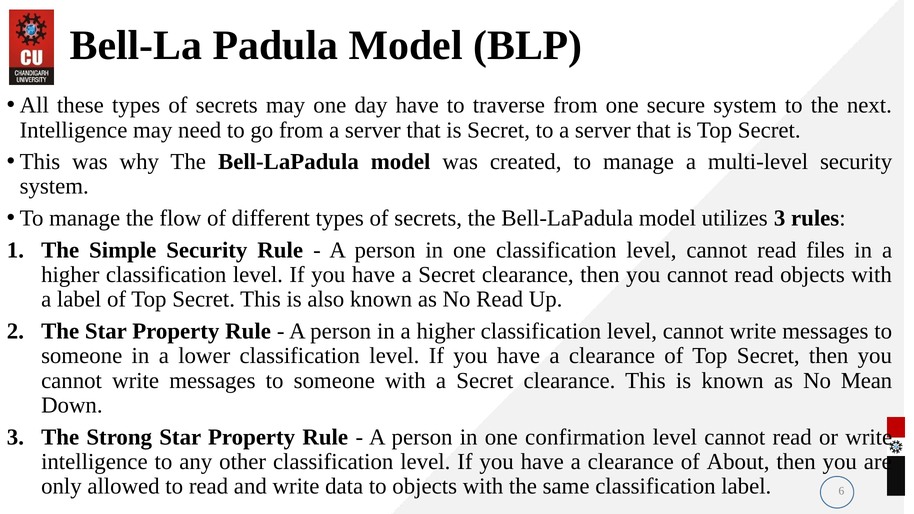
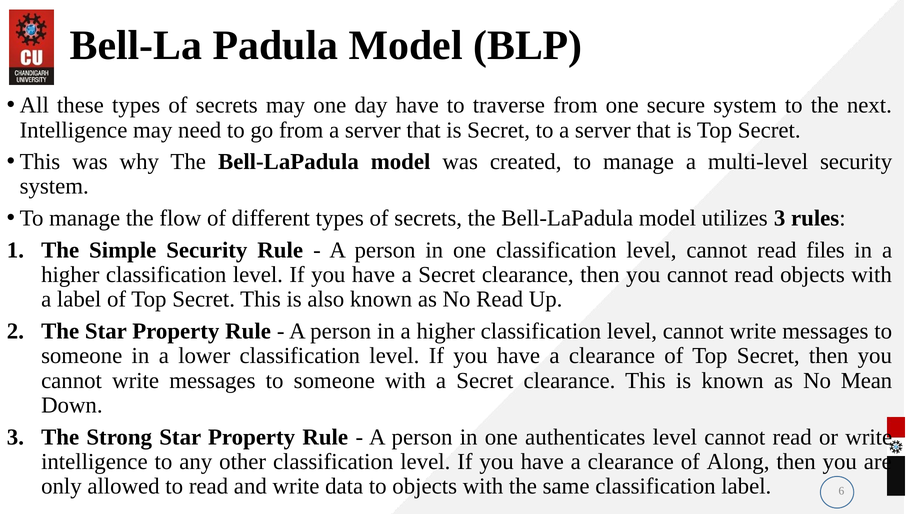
confirmation: confirmation -> authenticates (585, 437)
About: About -> Along (738, 462)
